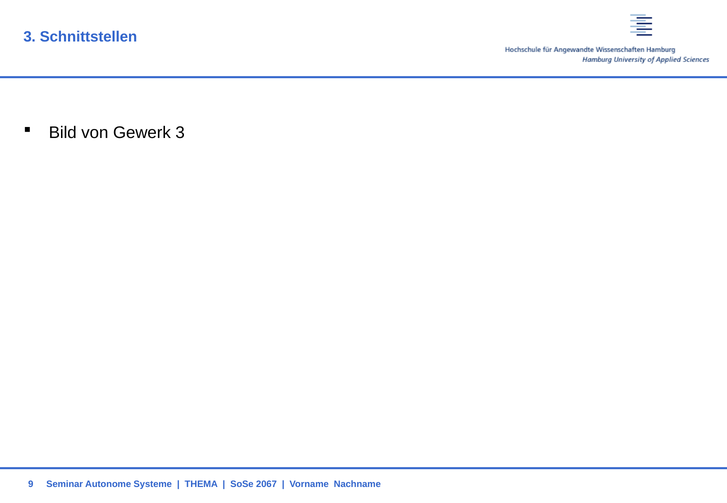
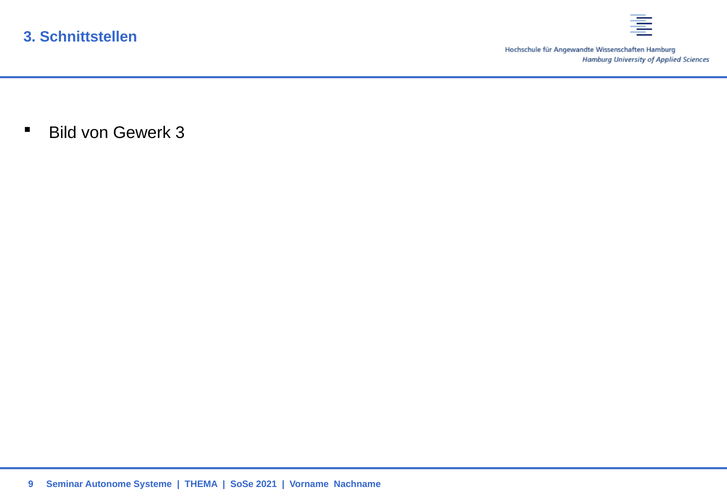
2067: 2067 -> 2021 (266, 484)
